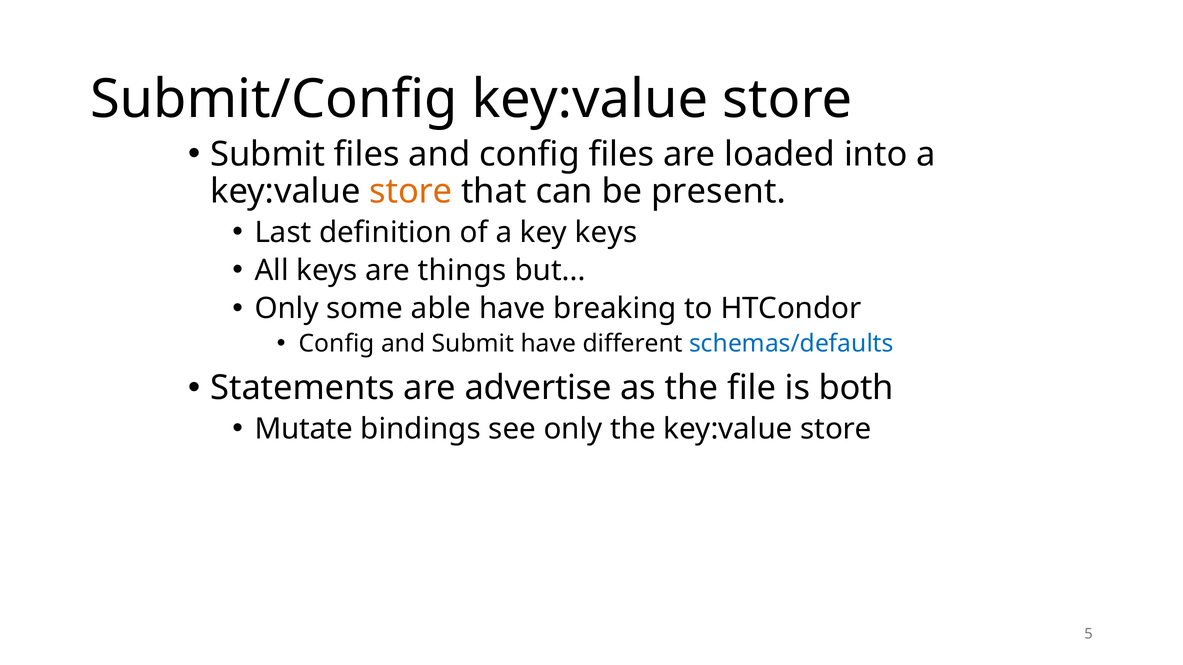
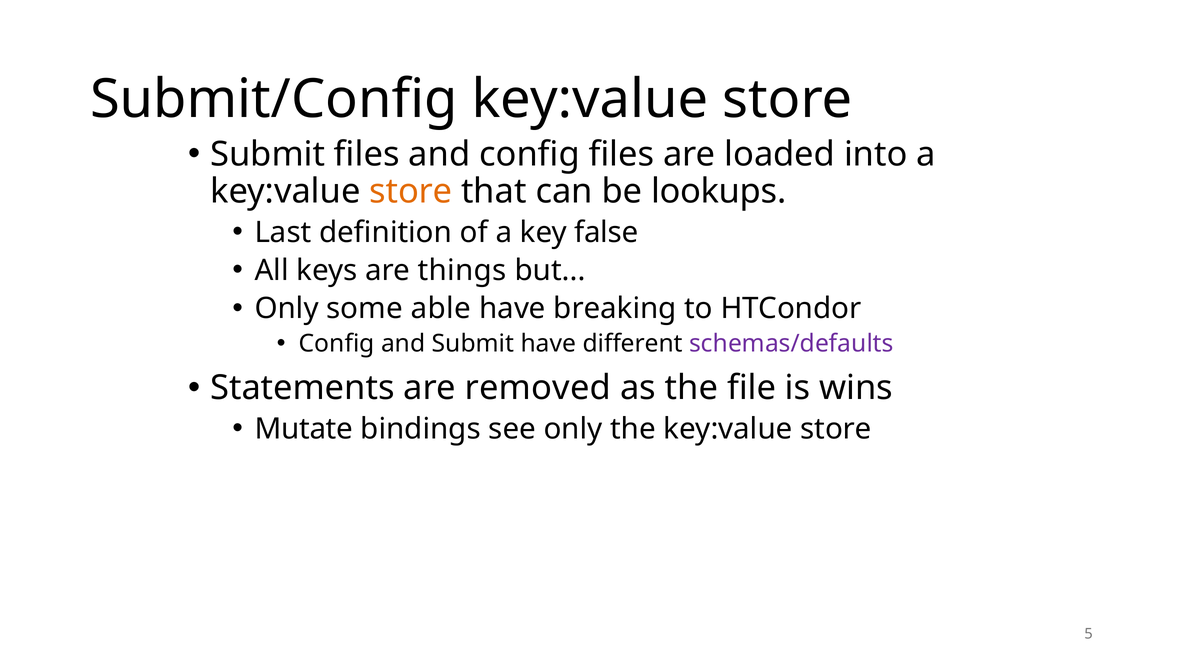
present: present -> lookups (719, 192)
key keys: keys -> false (606, 232)
schemas/defaults colour: blue -> purple (791, 344)
advertise: advertise -> removed (538, 388)
both: both -> wins (856, 388)
